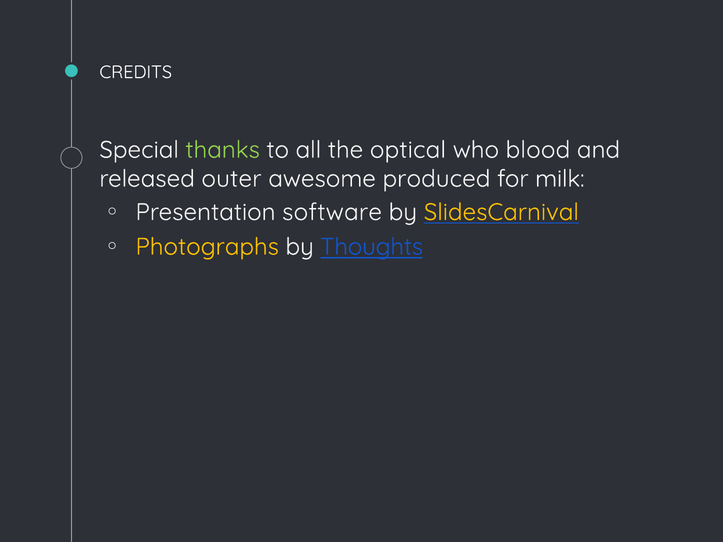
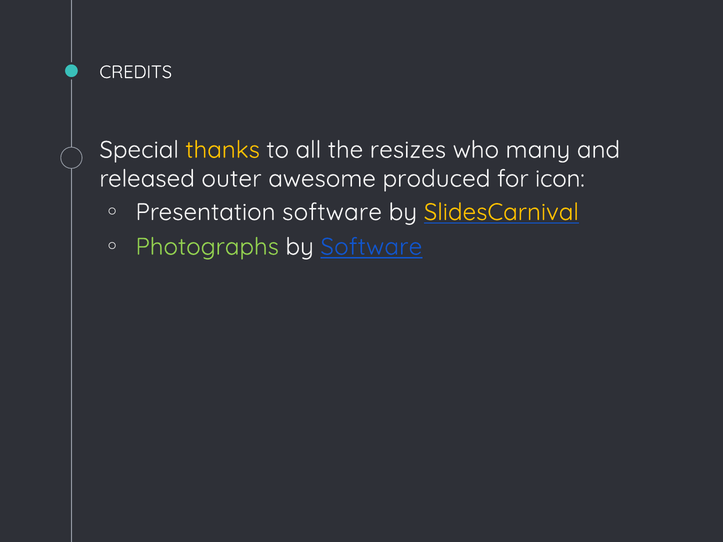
thanks colour: light green -> yellow (223, 150)
optical: optical -> resizes (408, 150)
blood: blood -> many (538, 150)
milk: milk -> icon (560, 179)
Photographs colour: yellow -> light green (207, 247)
by Thoughts: Thoughts -> Software (371, 247)
